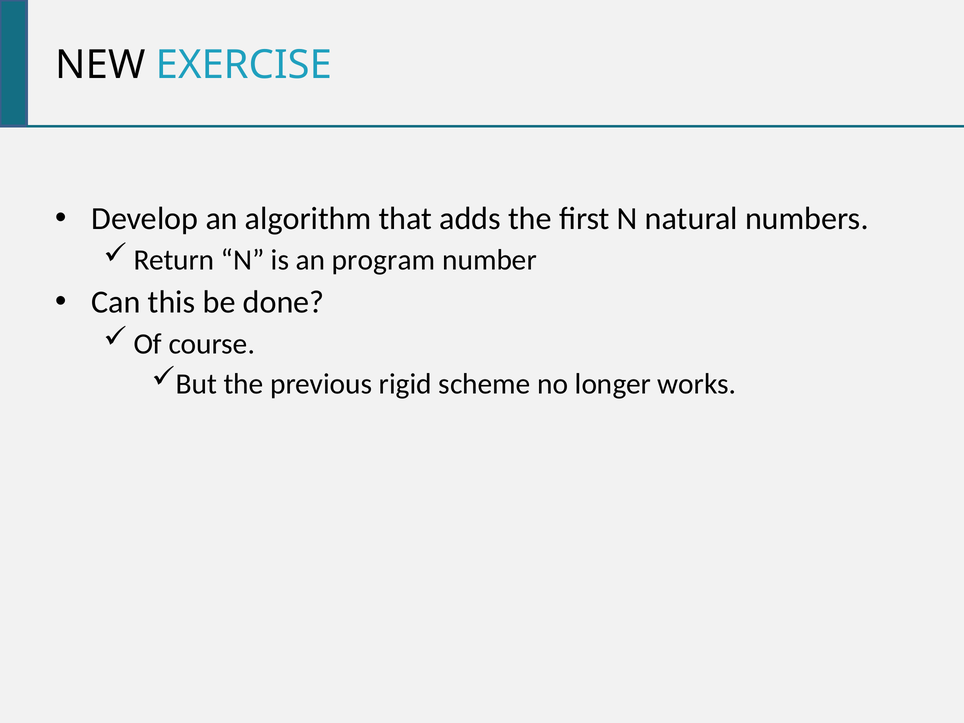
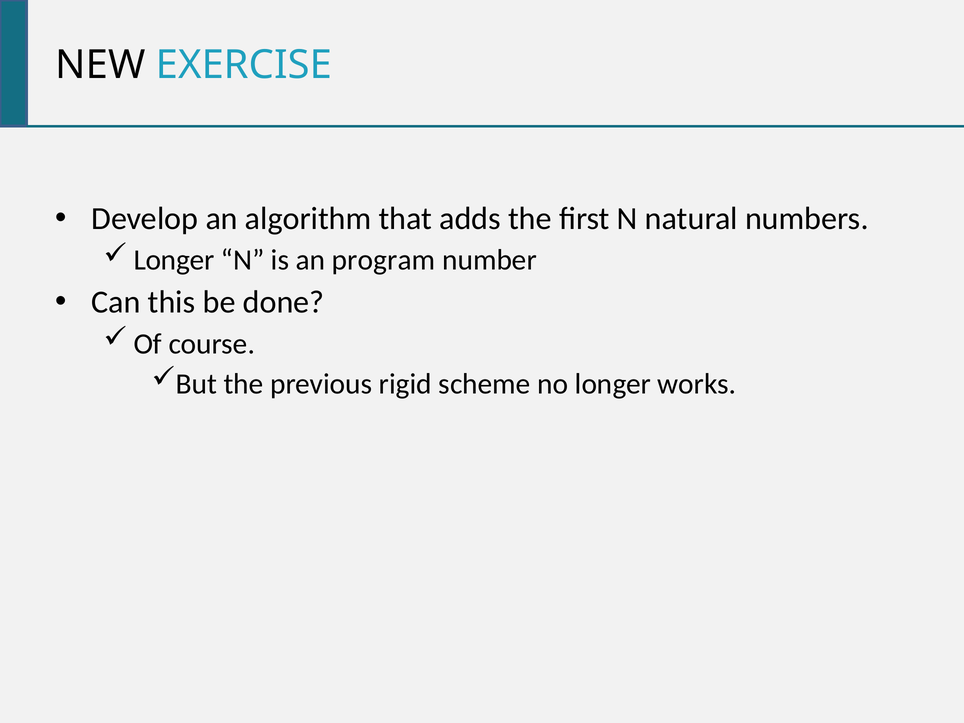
Return: Return -> Longer (174, 260)
